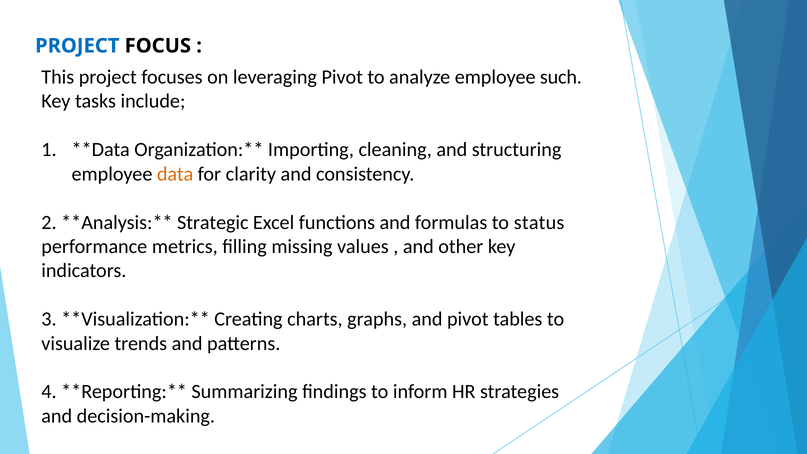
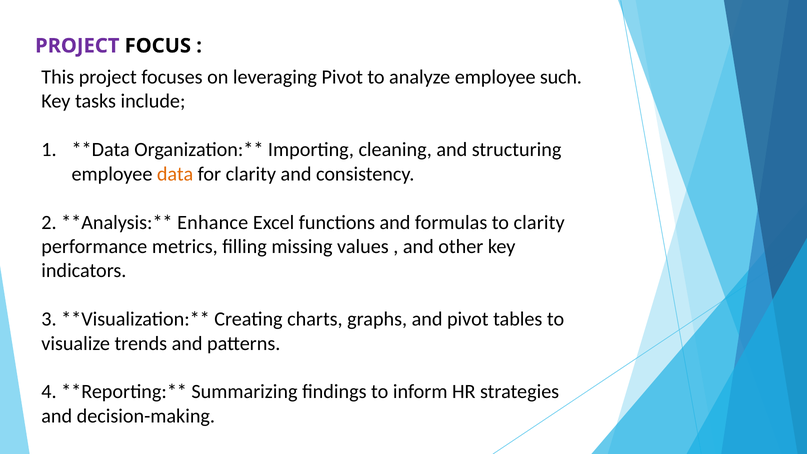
PROJECT colour: blue -> purple (77, 46)
Strategic: Strategic -> Enhance (213, 222)
to status: status -> clarity (539, 222)
